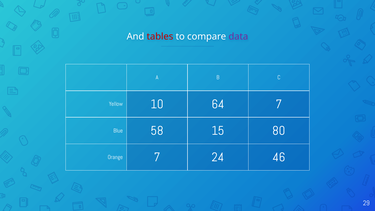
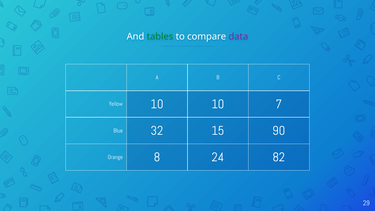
tables colour: red -> green (160, 37)
10 64: 64 -> 10 (218, 104)
58: 58 -> 32 (157, 131)
80: 80 -> 90 (279, 131)
Orange 7: 7 -> 8 (157, 157)
46: 46 -> 82 (279, 157)
